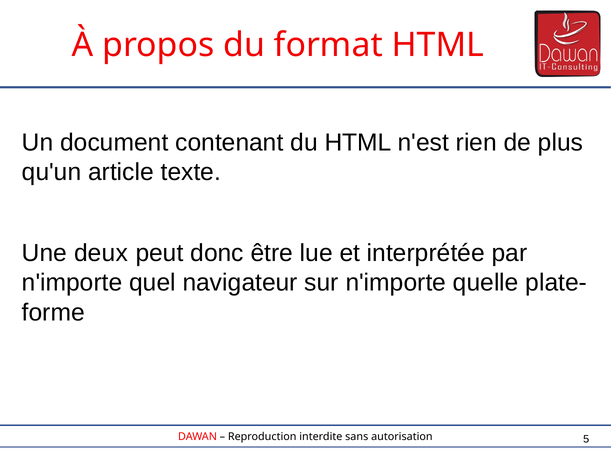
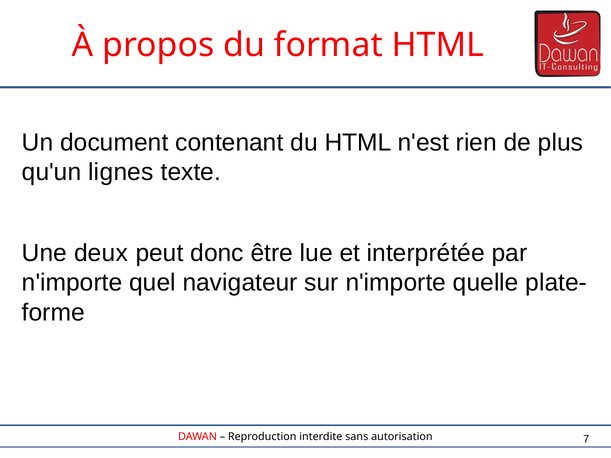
article: article -> lignes (121, 172)
5: 5 -> 7 (586, 439)
